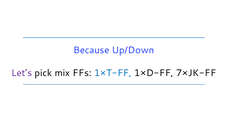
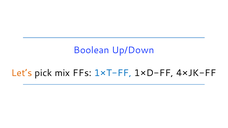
Because: Because -> Boolean (91, 50)
Let’s colour: purple -> orange (22, 73)
7×JK-FF: 7×JK-FF -> 4×JK-FF (196, 73)
